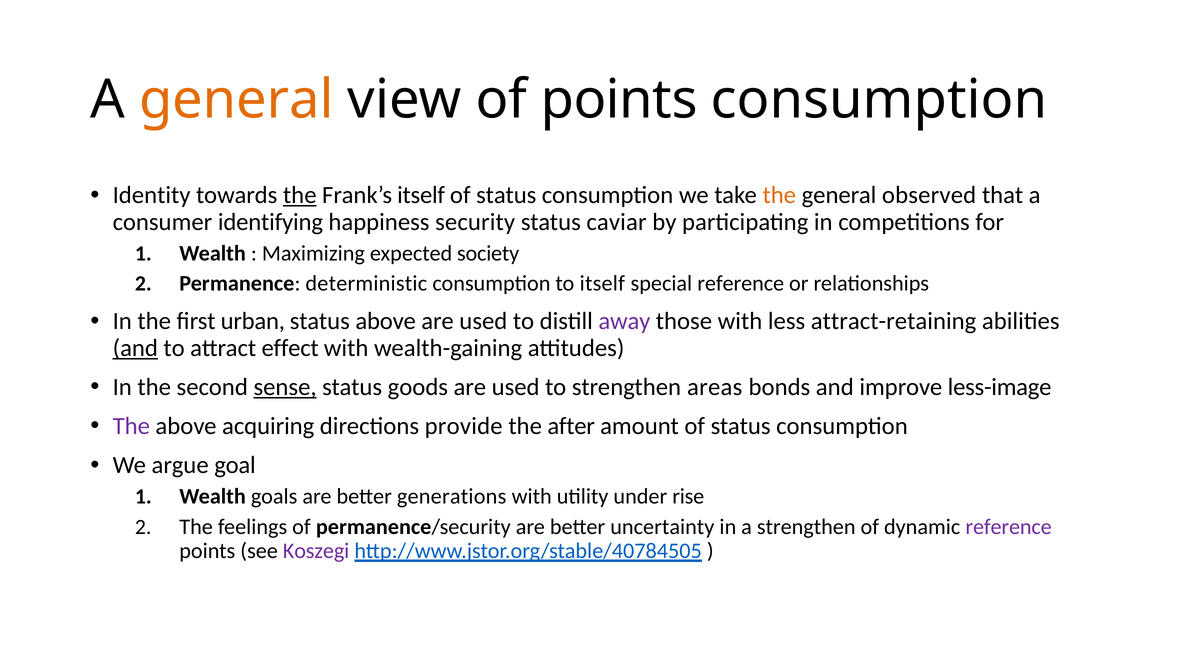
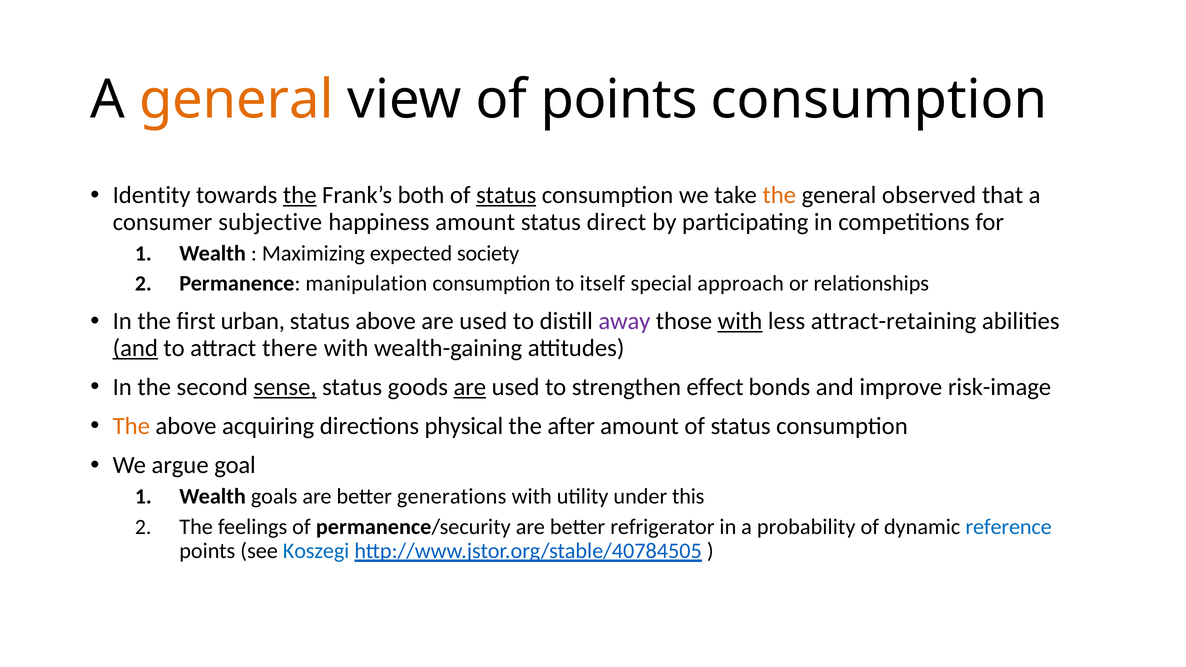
Frank’s itself: itself -> both (421, 195)
status underline: none -> present (506, 195)
identifying: identifying -> subjective (270, 222)
happiness security: security -> amount (475, 222)
caviar: caviar -> direct (616, 222)
deterministic: deterministic -> manipulation (366, 284)
special reference: reference -> approach (741, 284)
with underline: none -> present (740, 321)
effect: effect -> there (290, 348)
are underline: none -> present (470, 387)
areas: areas -> effect (715, 387)
less-image: less-image -> risk-image (1000, 387)
The colour: purple -> orange (131, 426)
provide: provide -> physical (464, 426)
rise: rise -> this (688, 497)
uncertainty: uncertainty -> refrigerator (662, 527)
a strengthen: strengthen -> probability (806, 527)
reference colour: purple -> blue (1009, 527)
Koszegi colour: purple -> blue (316, 551)
